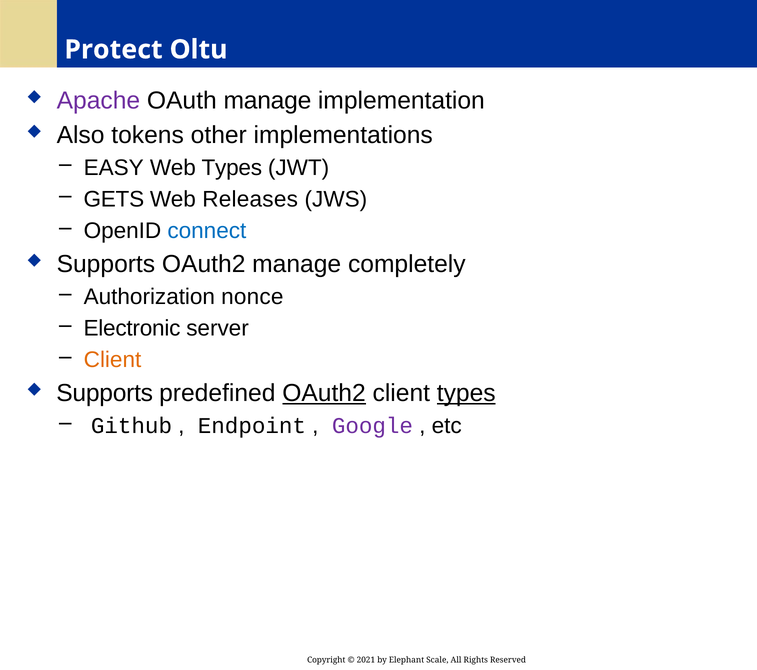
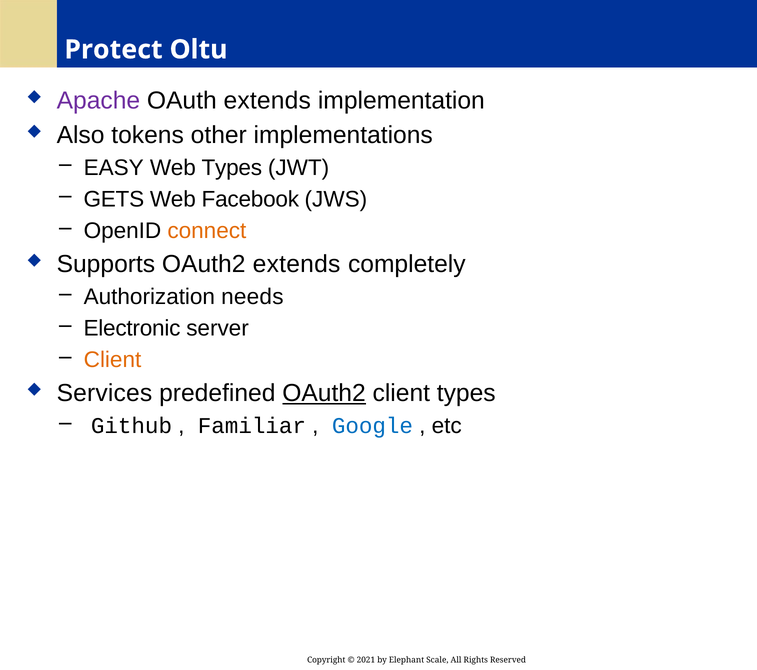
OAuth manage: manage -> extends (267, 101)
Releases: Releases -> Facebook (250, 199)
connect colour: blue -> orange (207, 231)
OAuth2 manage: manage -> extends (297, 264)
nonce: nonce -> needs (252, 297)
Supports: Supports -> Services (104, 393)
types underline: present -> none (466, 393)
Endpoint: Endpoint -> Familiar (252, 426)
Google colour: purple -> blue (372, 426)
